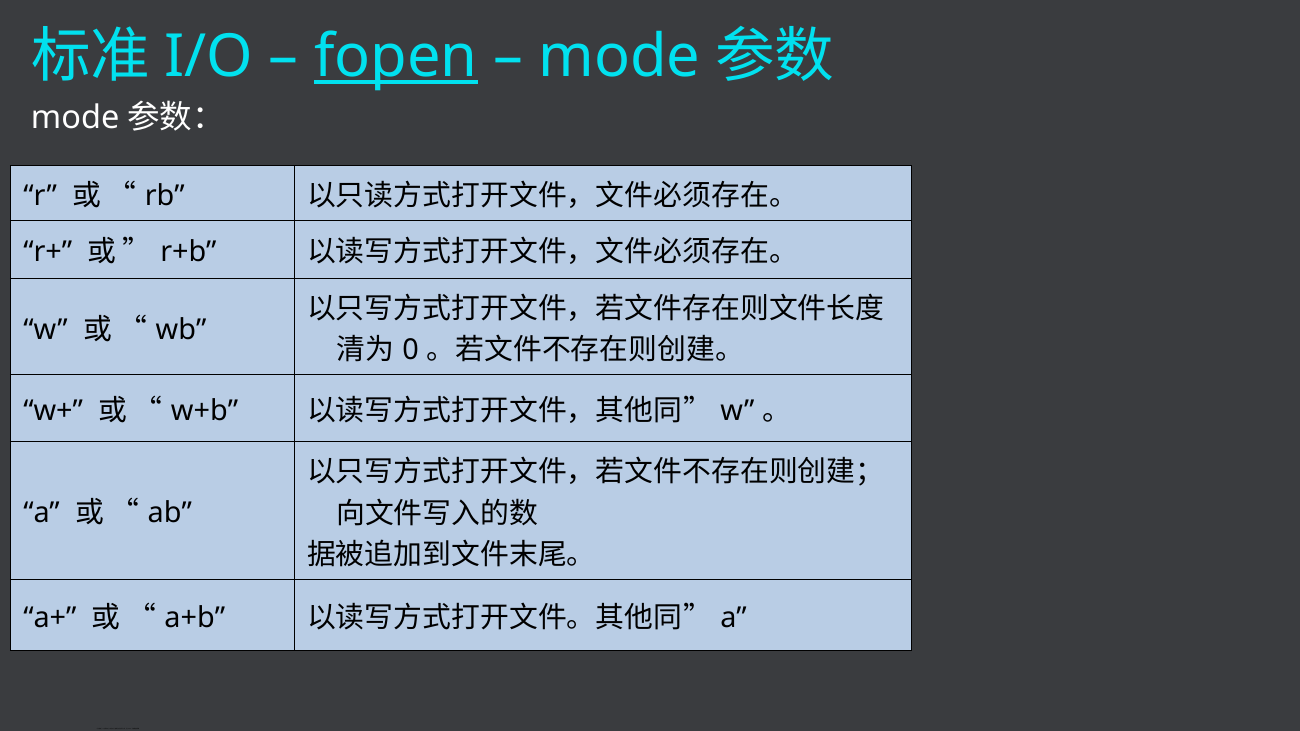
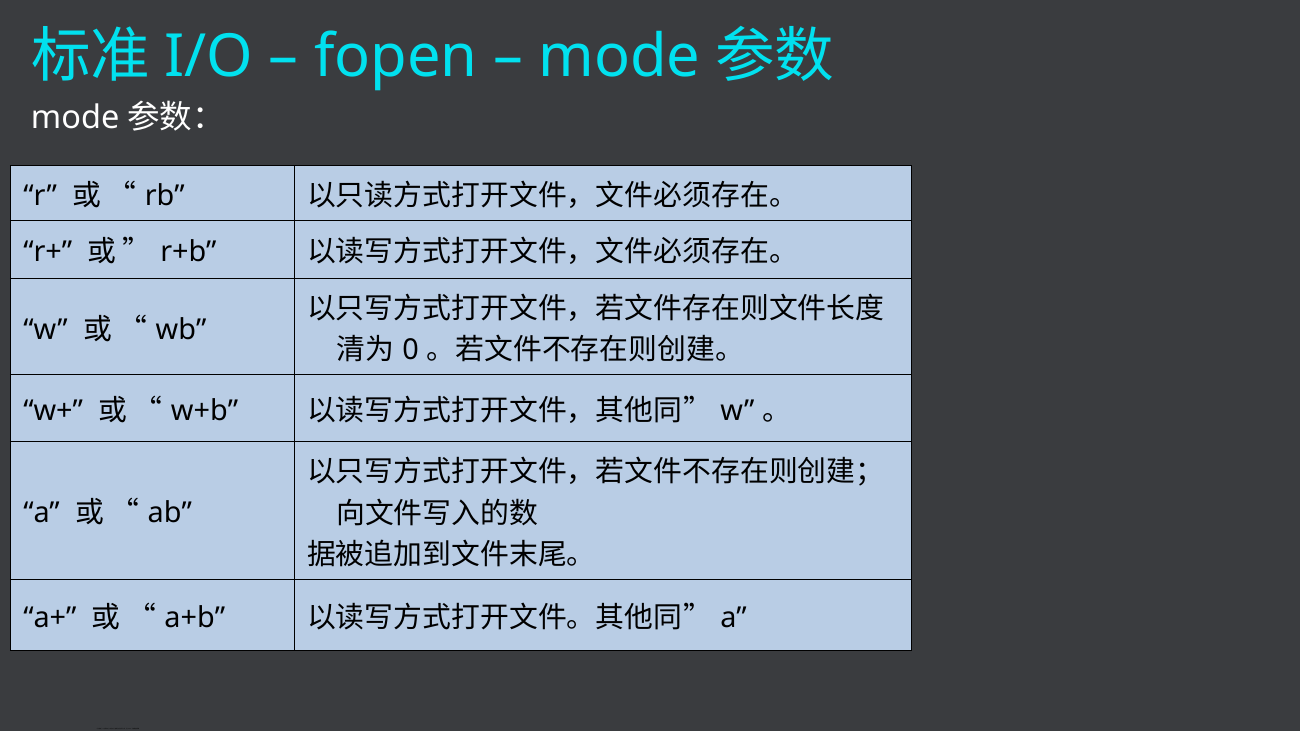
fopen underline: present -> none (396, 57)
